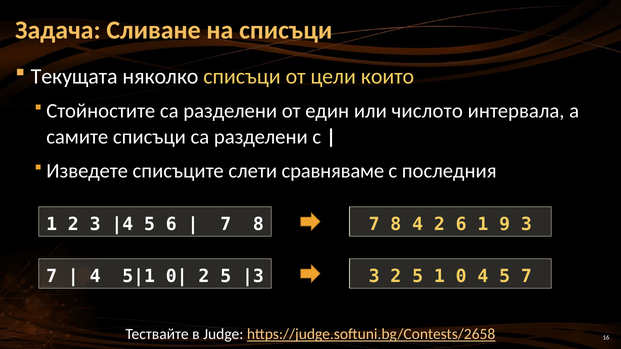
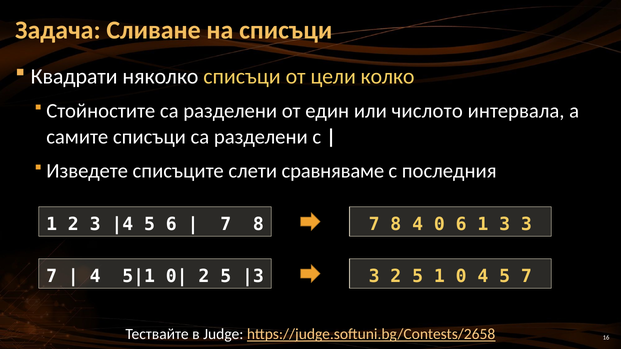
Текущата: Текущата -> Квадрати (74, 77)
които: които -> колко (388, 77)
4 2: 2 -> 0 (439, 225)
1 9: 9 -> 3 (505, 225)
